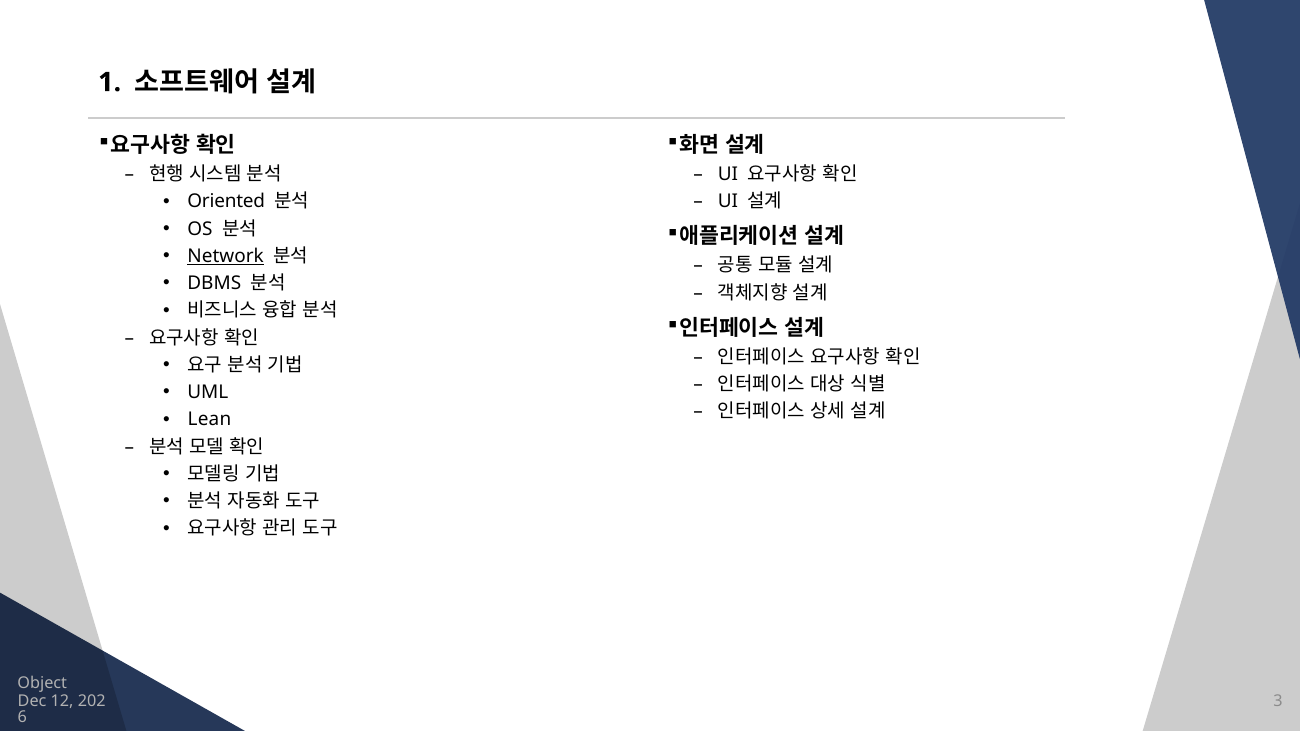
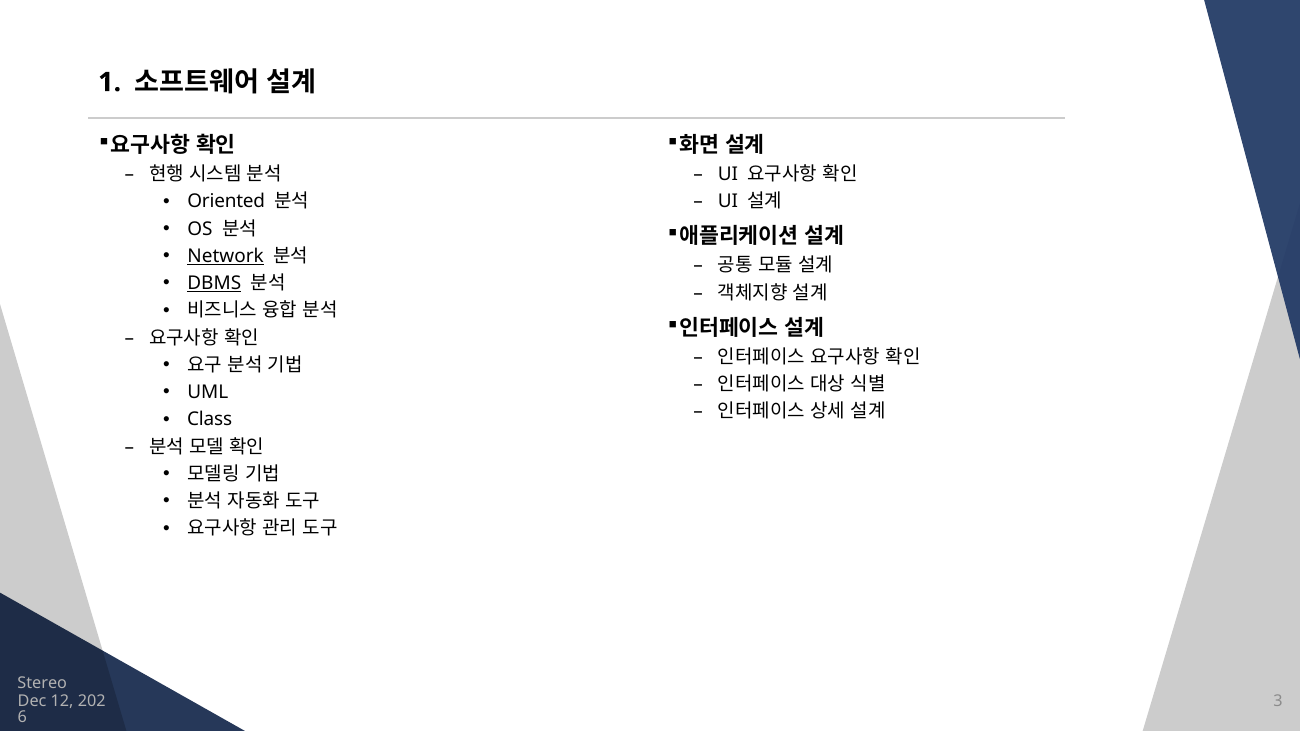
DBMS underline: none -> present (214, 284)
Lean: Lean -> Class (210, 420)
Object: Object -> Stereo (42, 684)
